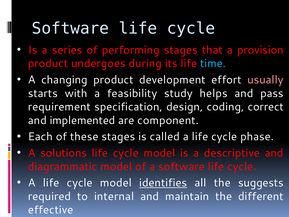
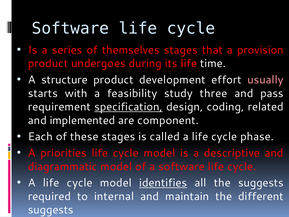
performing: performing -> themselves (131, 50)
time colour: light blue -> white (213, 63)
changing: changing -> structure (64, 80)
helps: helps -> three (214, 93)
specification underline: none -> present (128, 107)
correct: correct -> related (266, 107)
solutions: solutions -> priorities (64, 153)
effective: effective -> suggests (51, 210)
